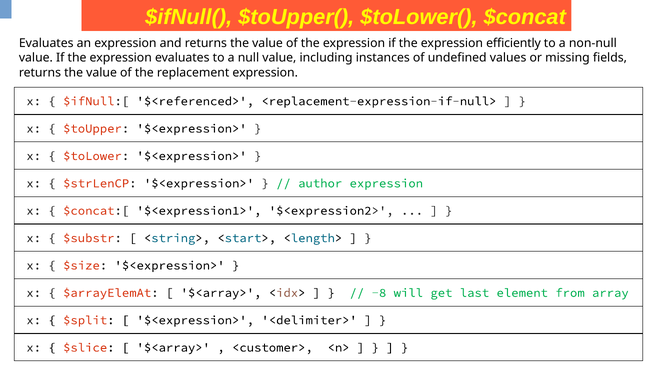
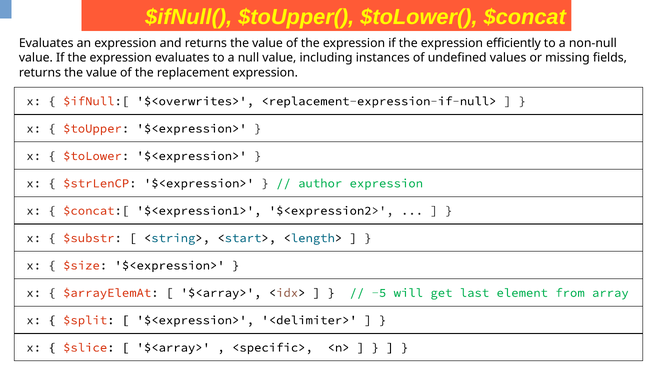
$<referenced>: $<referenced> -> $<overwrites> (195, 101)
-8: -8 -> -5 (379, 293)
<customer>: <customer> -> <specific> (272, 348)
